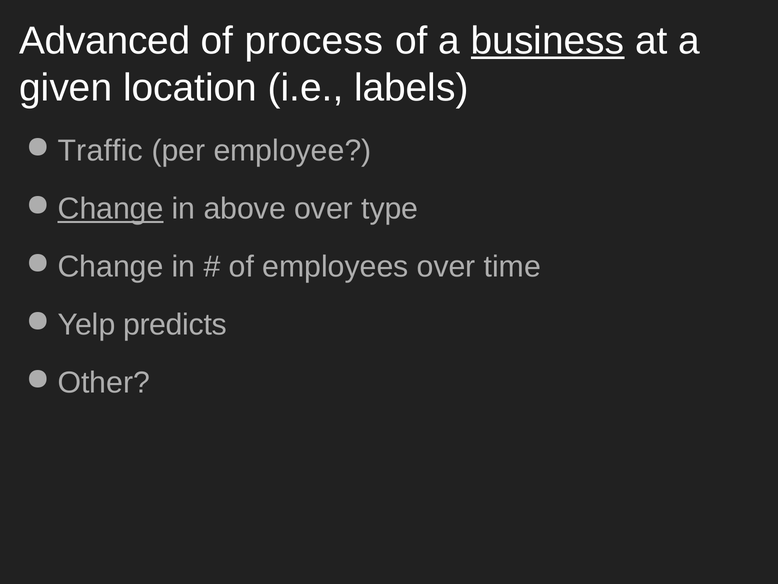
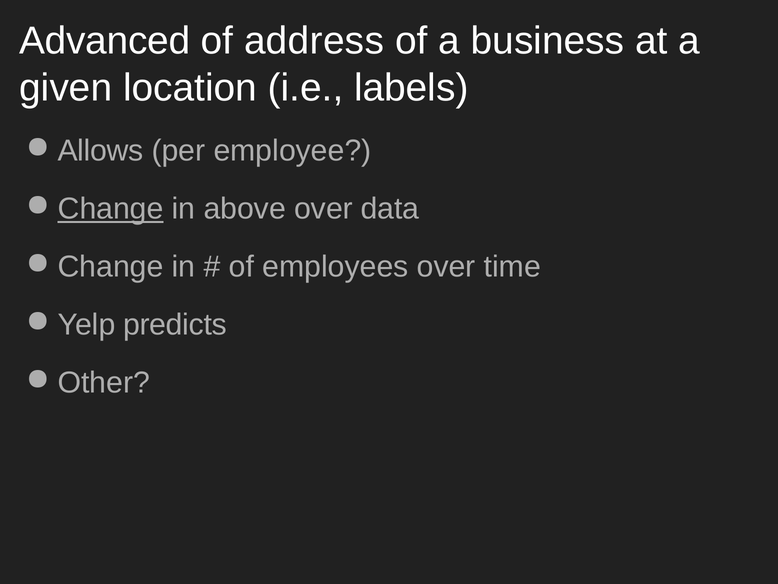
process: process -> address (314, 41)
business underline: present -> none (548, 41)
Traffic: Traffic -> Allows (101, 151)
type: type -> data (390, 209)
